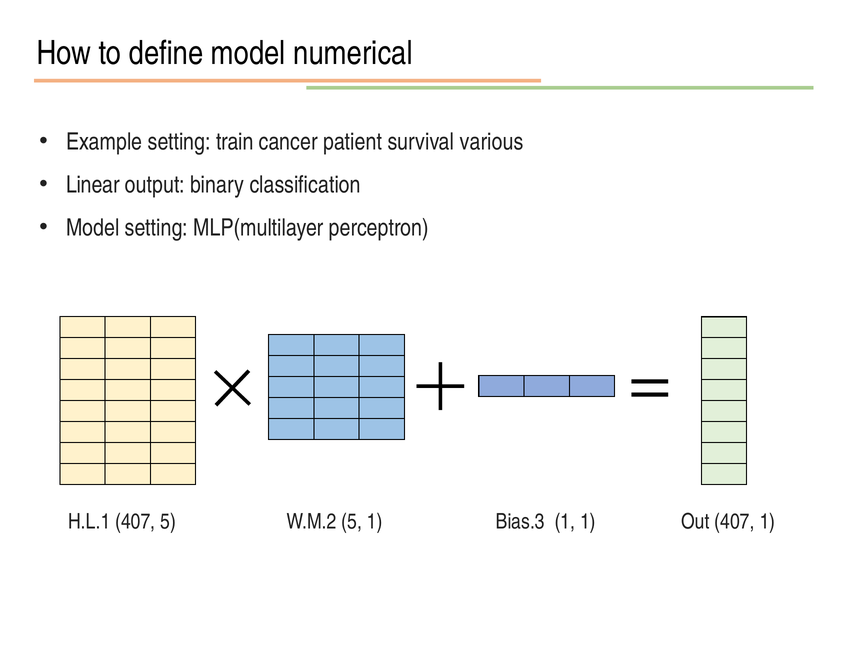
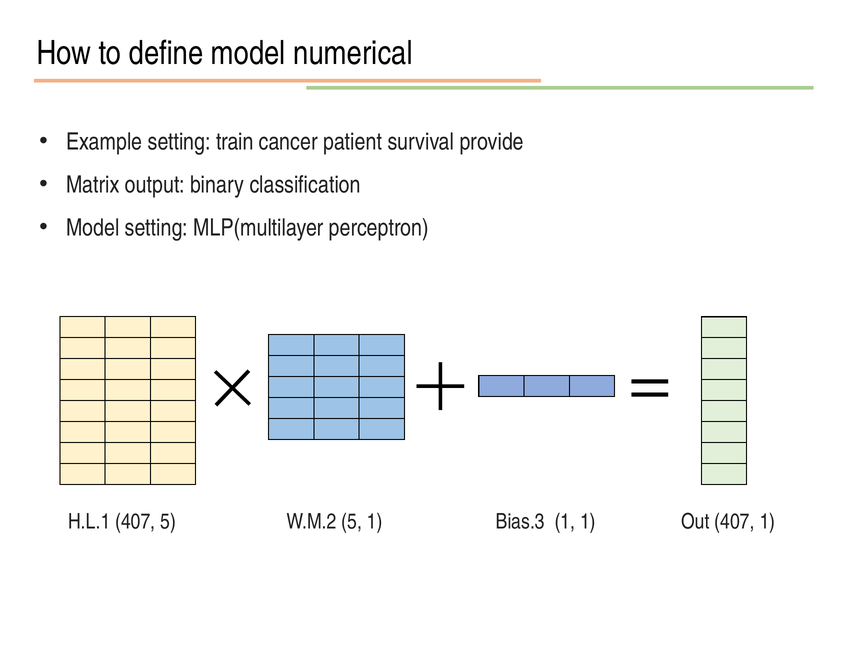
various: various -> provide (492, 142)
Linear: Linear -> Matrix (93, 185)
